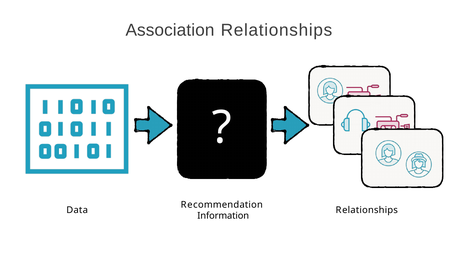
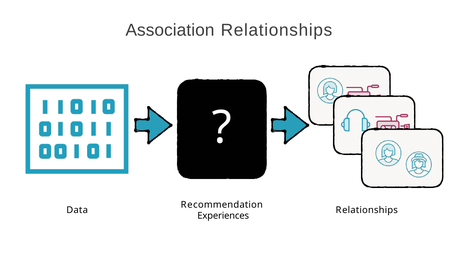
Information: Information -> Experiences (223, 216)
